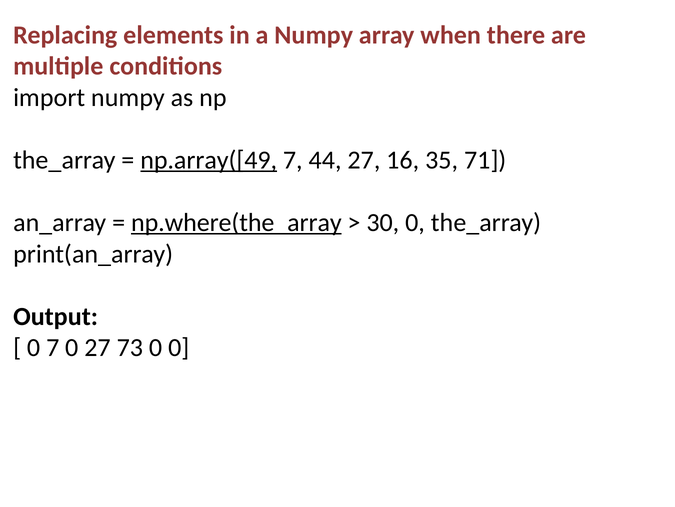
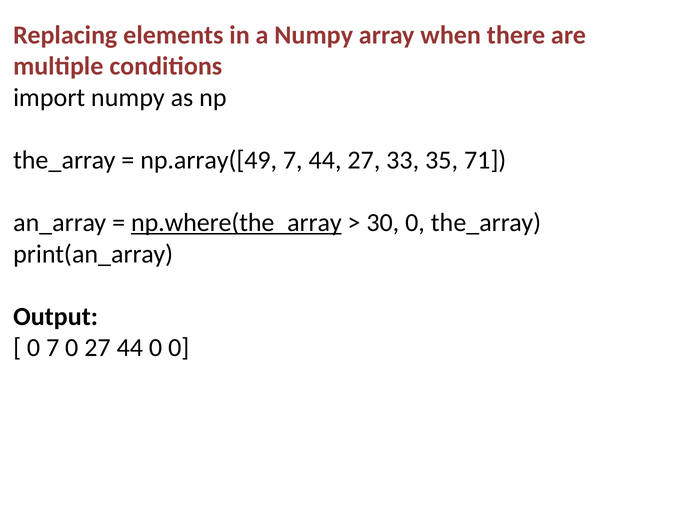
np.array([49 underline: present -> none (209, 160)
16: 16 -> 33 (403, 160)
27 73: 73 -> 44 (130, 348)
